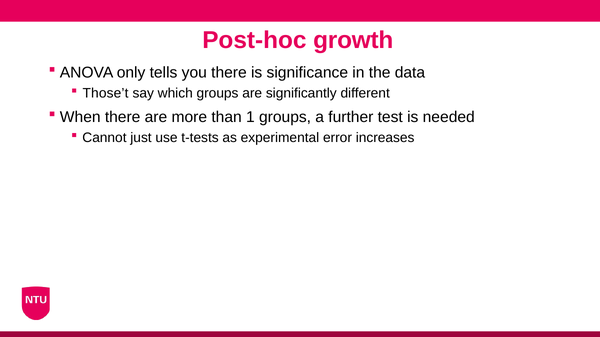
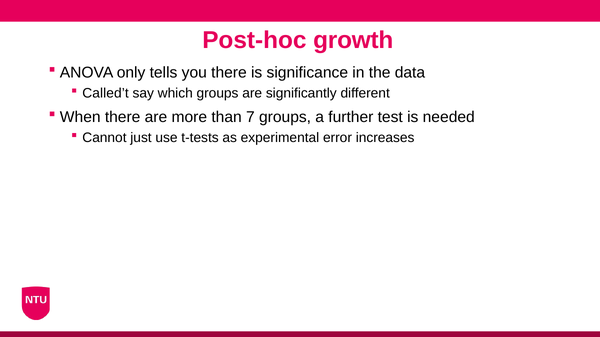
Those’t: Those’t -> Called’t (106, 93)
1: 1 -> 7 (250, 117)
